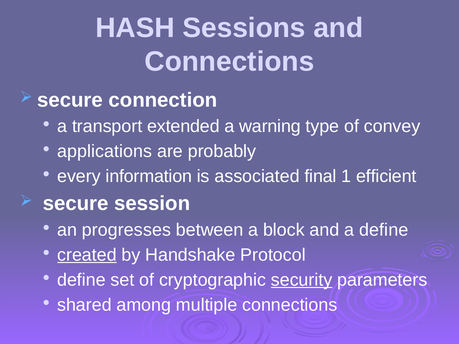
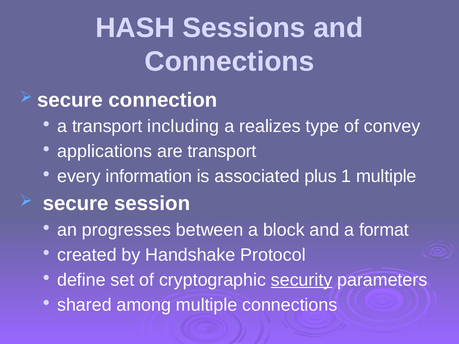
extended: extended -> including (183, 126)
warning: warning -> realizes (270, 126)
are probably: probably -> transport (222, 151)
final: final -> plus (321, 176)
1 efficient: efficient -> multiple (386, 176)
a define: define -> format (384, 230)
created underline: present -> none (87, 255)
